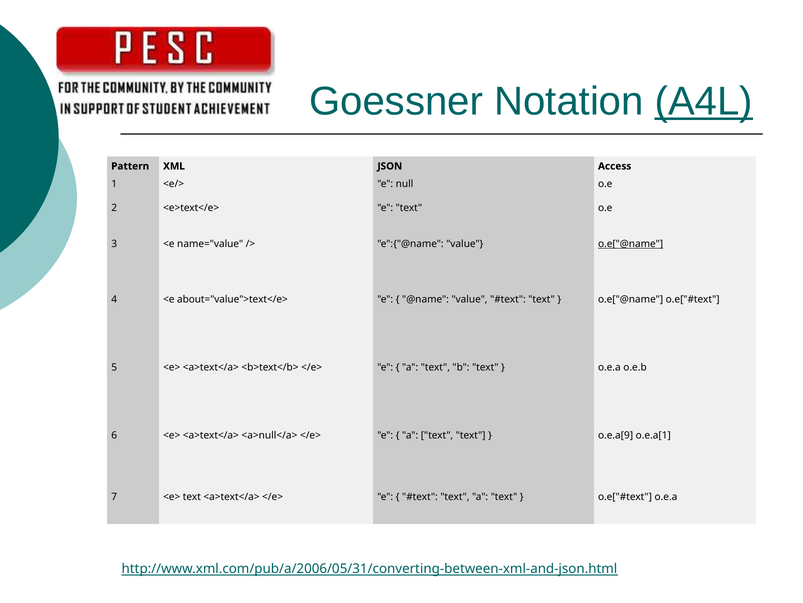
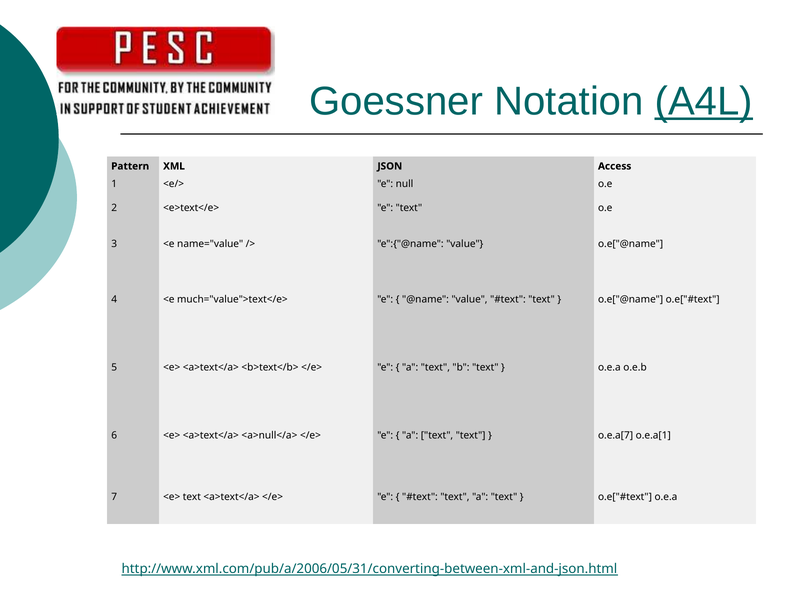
o.e["@name underline: present -> none (631, 244)
about="value">text</e>: about="value">text</e> -> much="value">text</e> (232, 299)
o.e.a[9: o.e.a[9 -> o.e.a[7 (616, 435)
